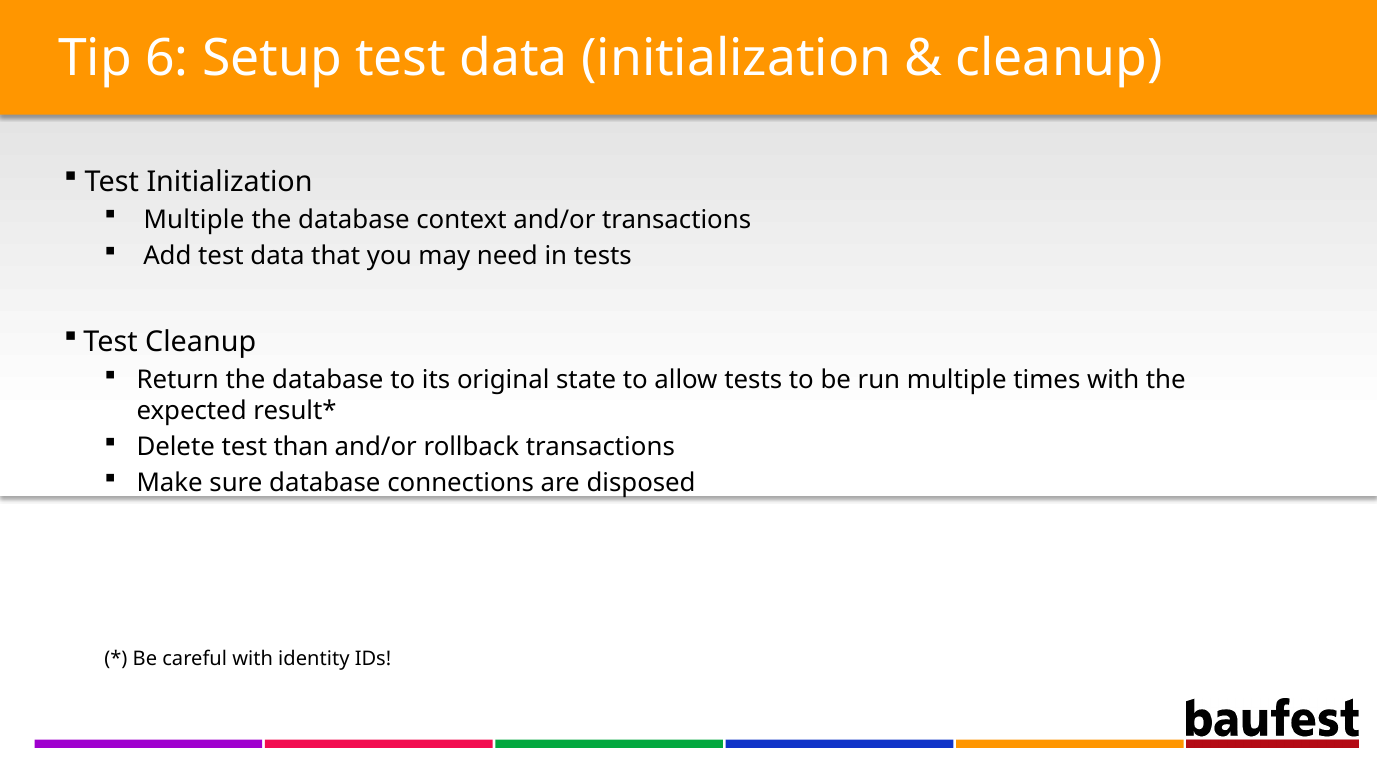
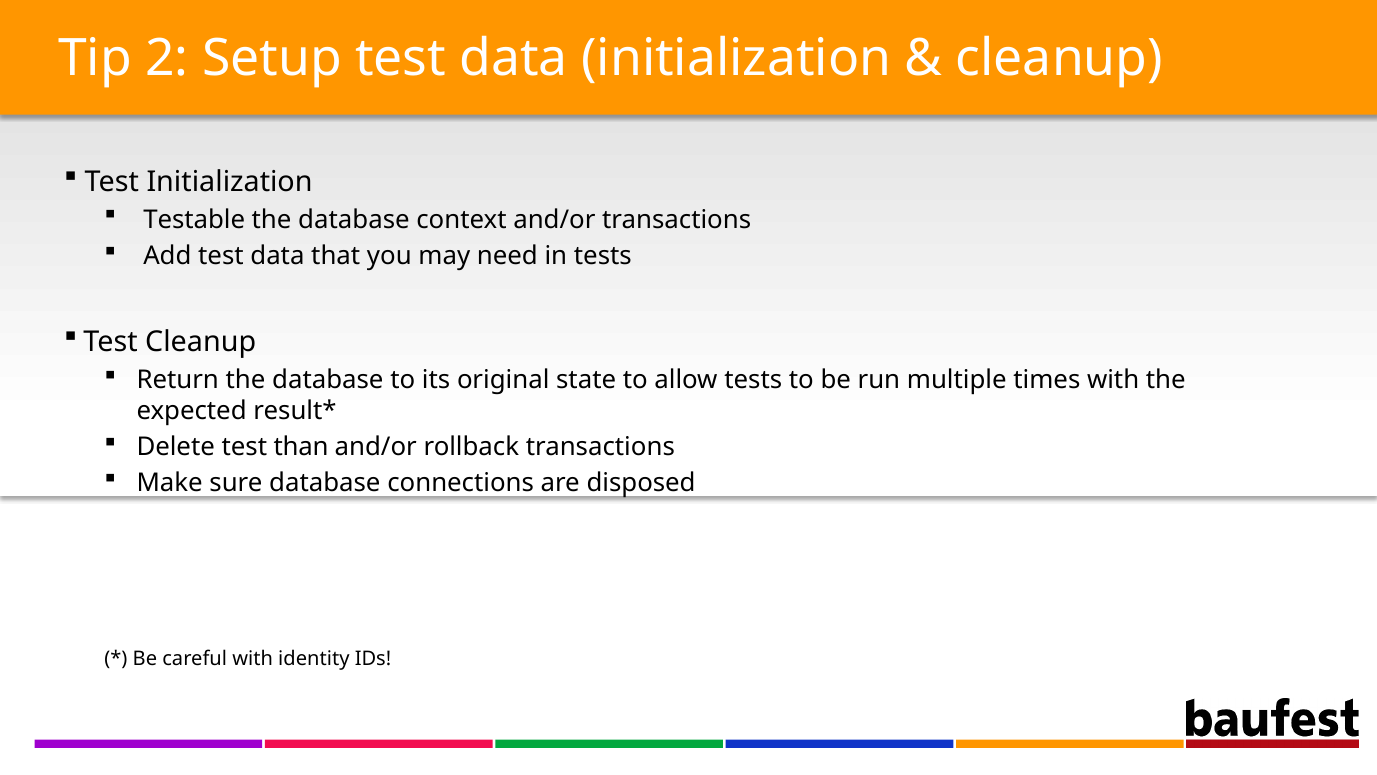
6: 6 -> 2 (167, 59)
Multiple: Multiple -> Testable (194, 219)
